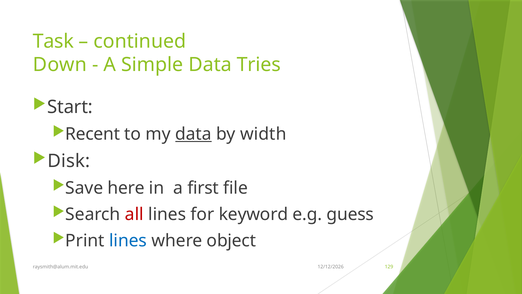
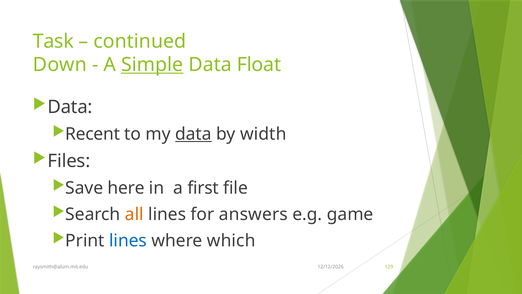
Simple underline: none -> present (152, 65)
Tries: Tries -> Float (259, 65)
Start: Start -> Data (70, 107)
Disk: Disk -> Files (69, 161)
all colour: red -> orange (134, 214)
keyword: keyword -> answers (253, 214)
guess: guess -> game (350, 214)
object: object -> which (231, 240)
